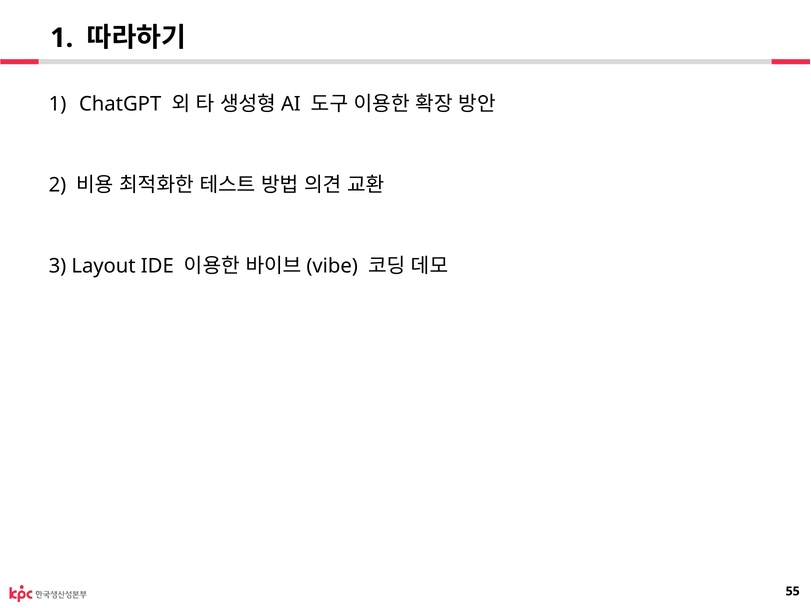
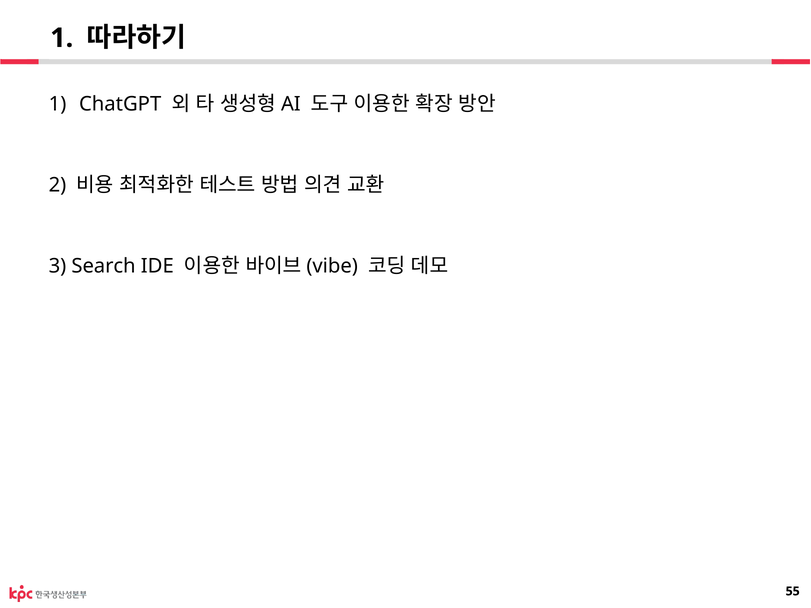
Layout: Layout -> Search (104, 266)
